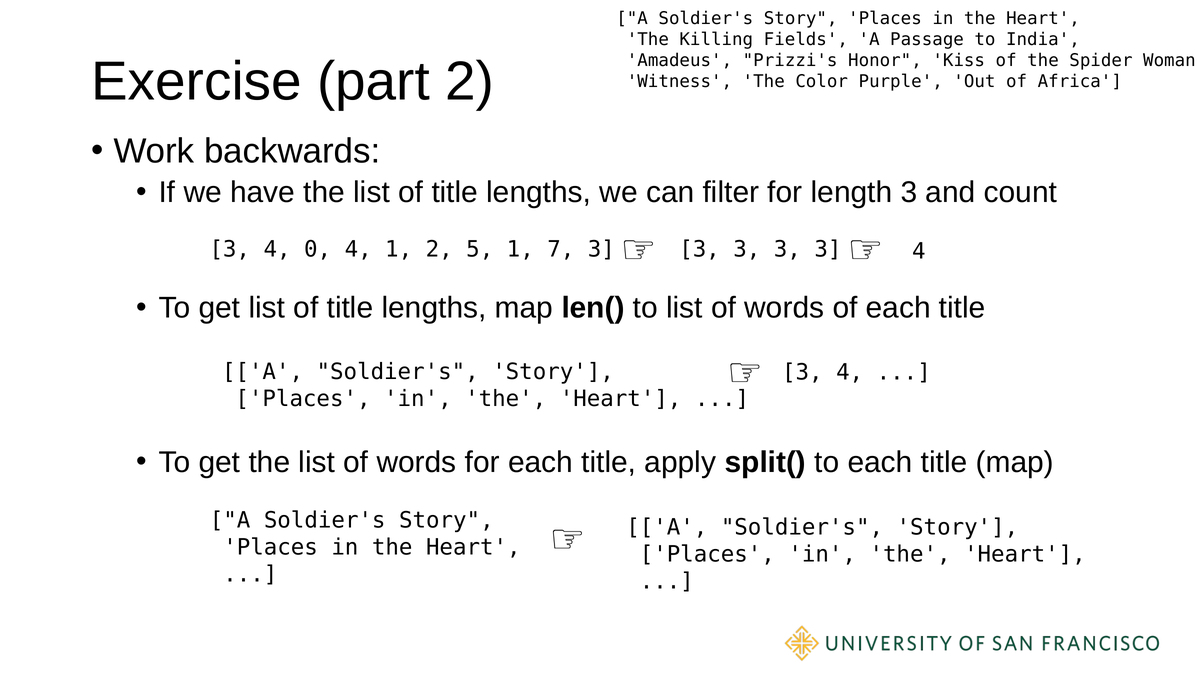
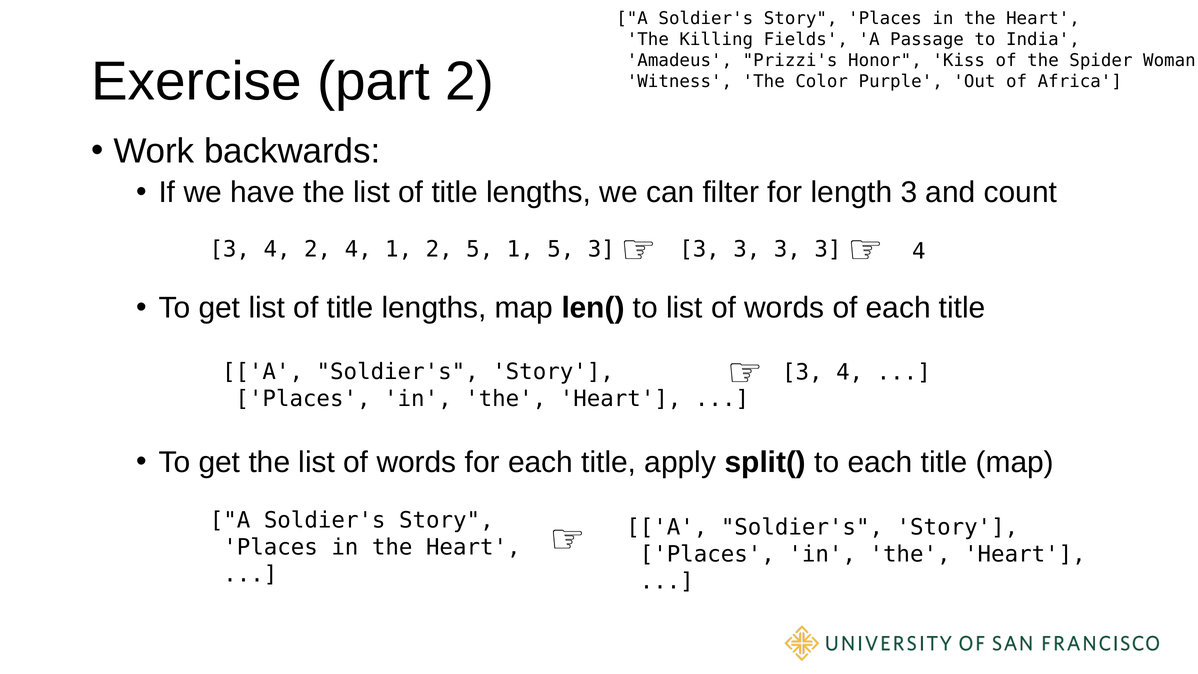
4 0: 0 -> 2 (318, 249)
1 7: 7 -> 5 (561, 249)
